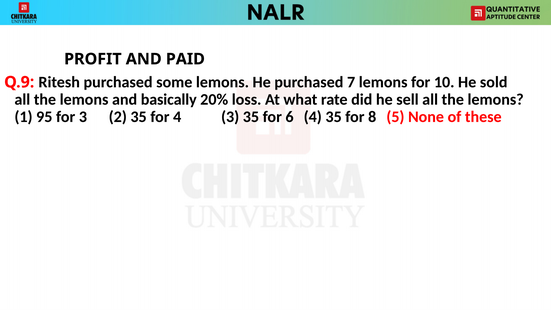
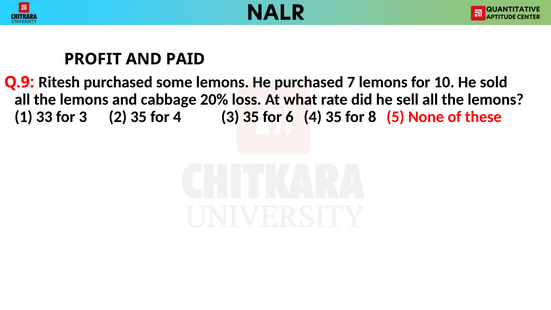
basically: basically -> cabbage (169, 99)
95: 95 -> 33 (44, 117)
